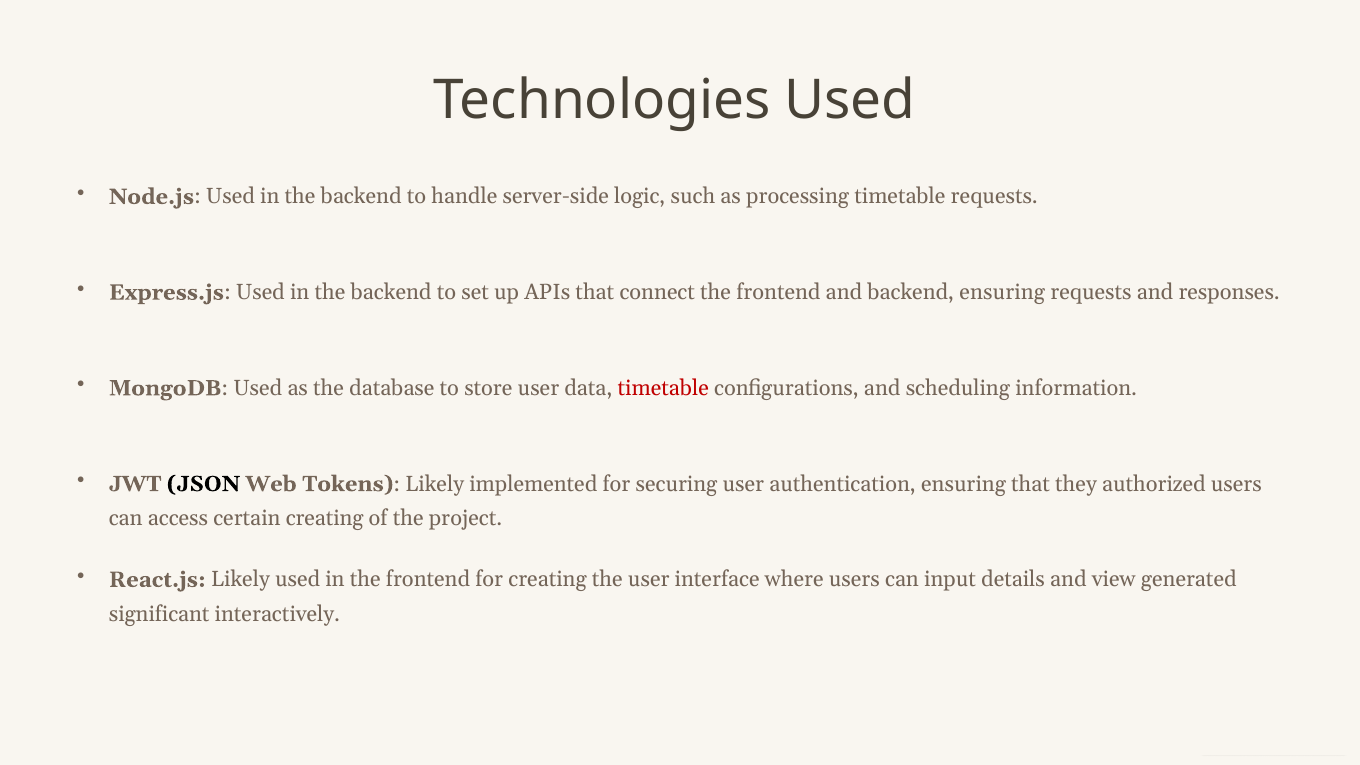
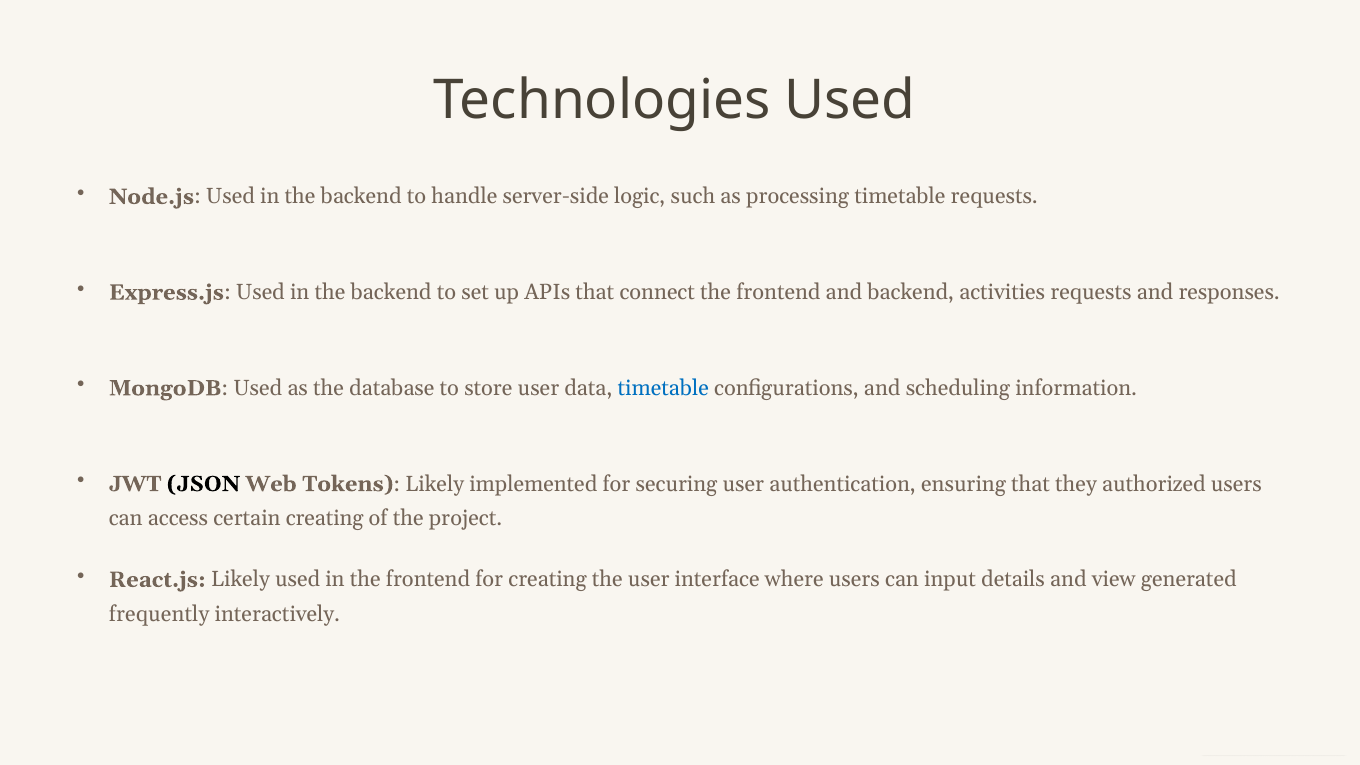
backend ensuring: ensuring -> activities (1002, 292)
timetable colour: red -> blue (663, 388)
significant: significant -> frequently (159, 614)
